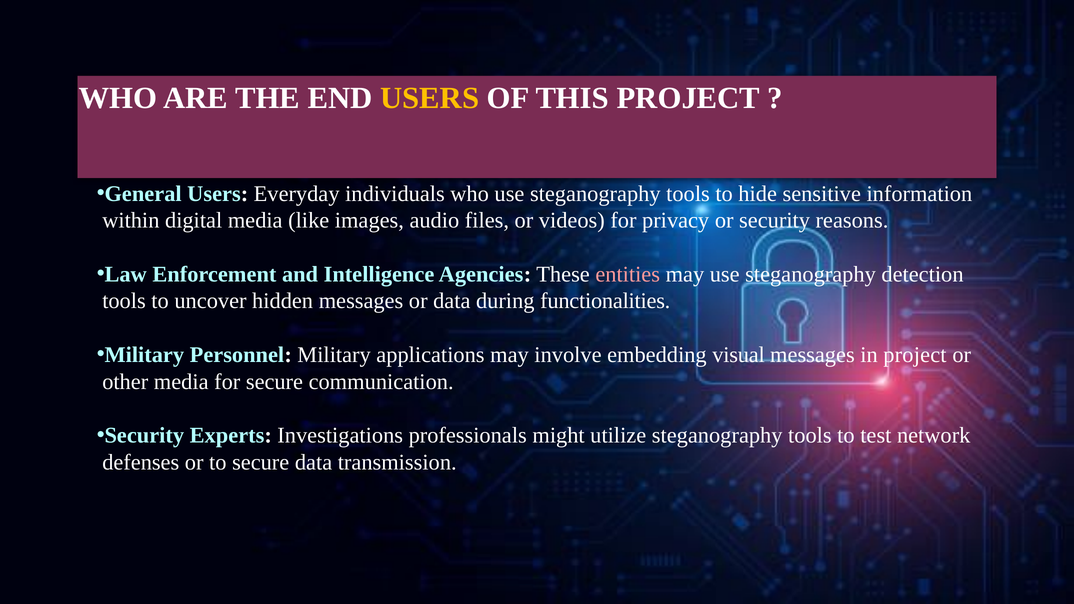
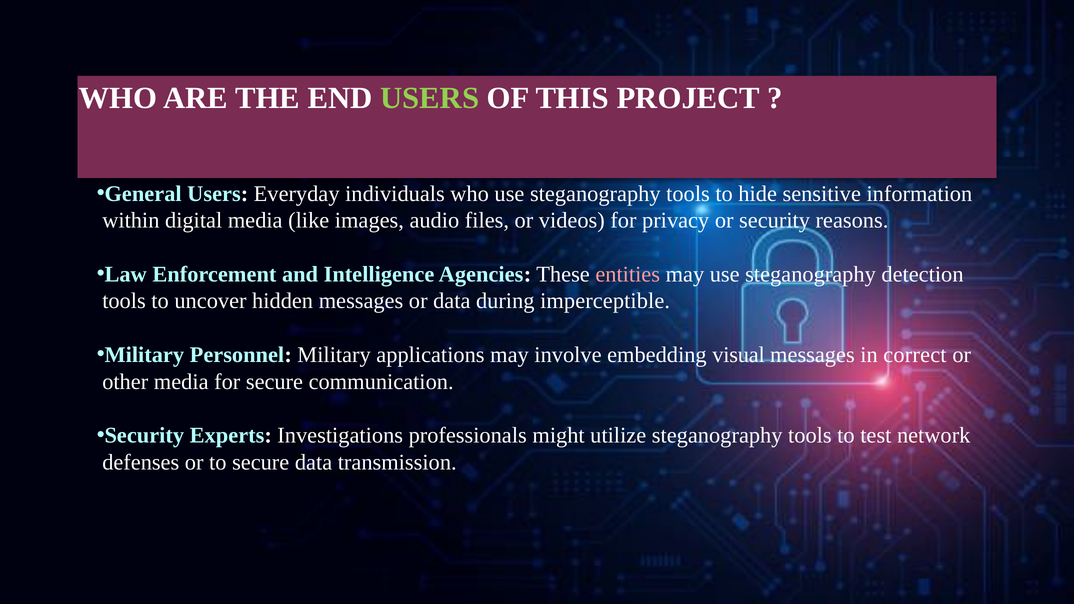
USERS colour: yellow -> light green (430, 98)
functionalities: functionalities -> imperceptible (605, 301)
in project: project -> correct (915, 355)
